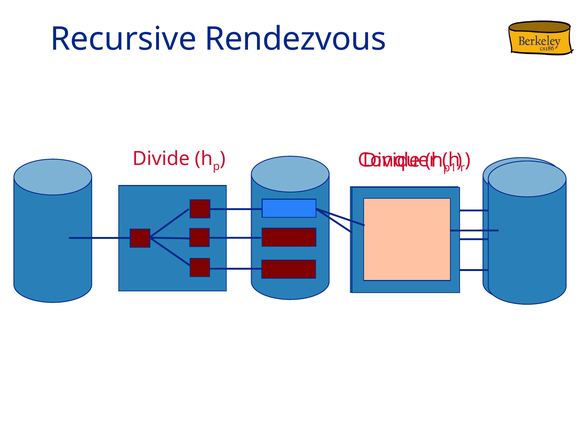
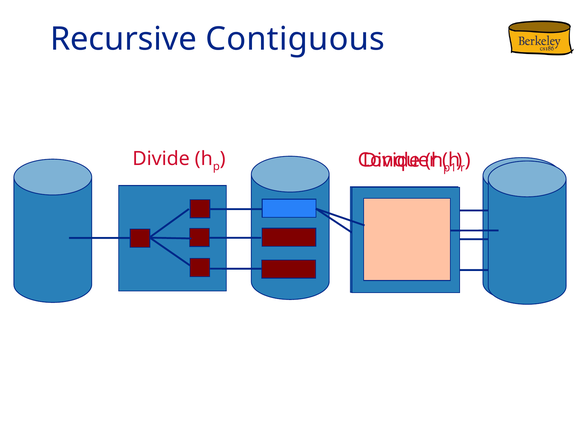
Rendezvous: Rendezvous -> Contiguous (295, 39)
